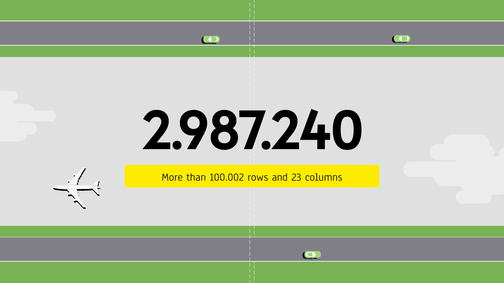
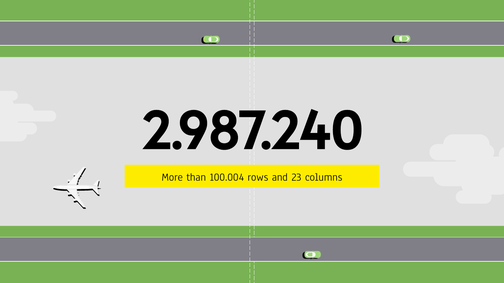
100.002: 100.002 -> 100.004 (227, 178)
